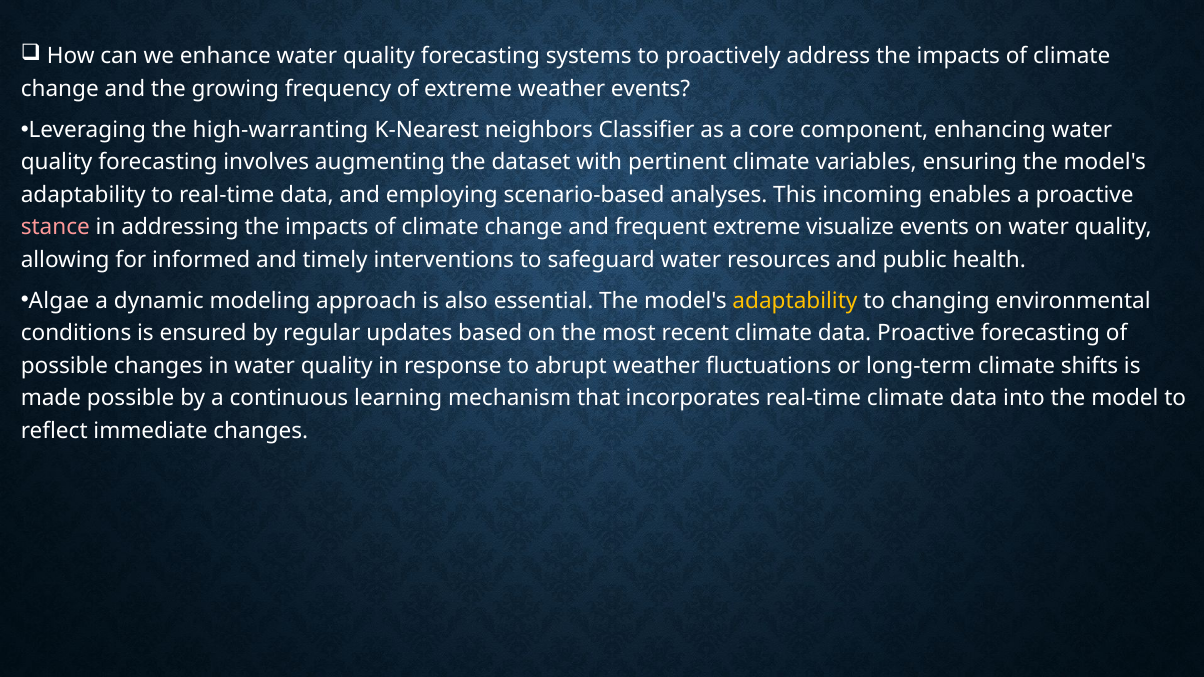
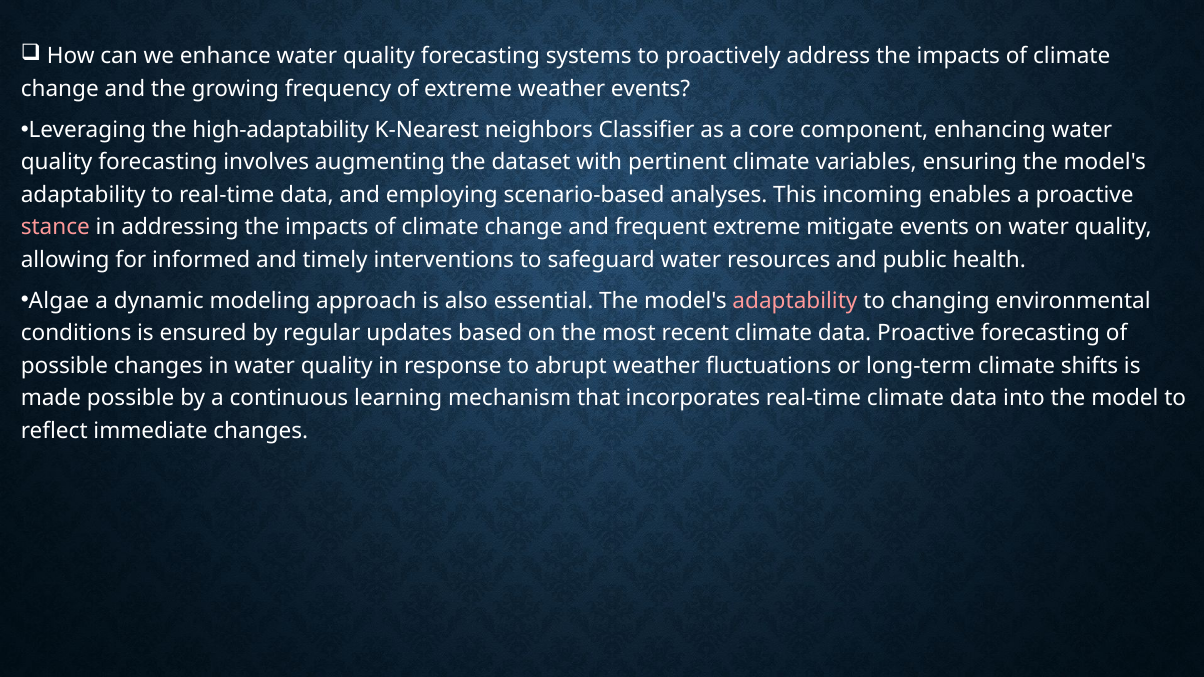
high-warranting: high-warranting -> high-adaptability (281, 130)
visualize: visualize -> mitigate (850, 227)
adaptability colour: yellow -> pink (795, 301)
